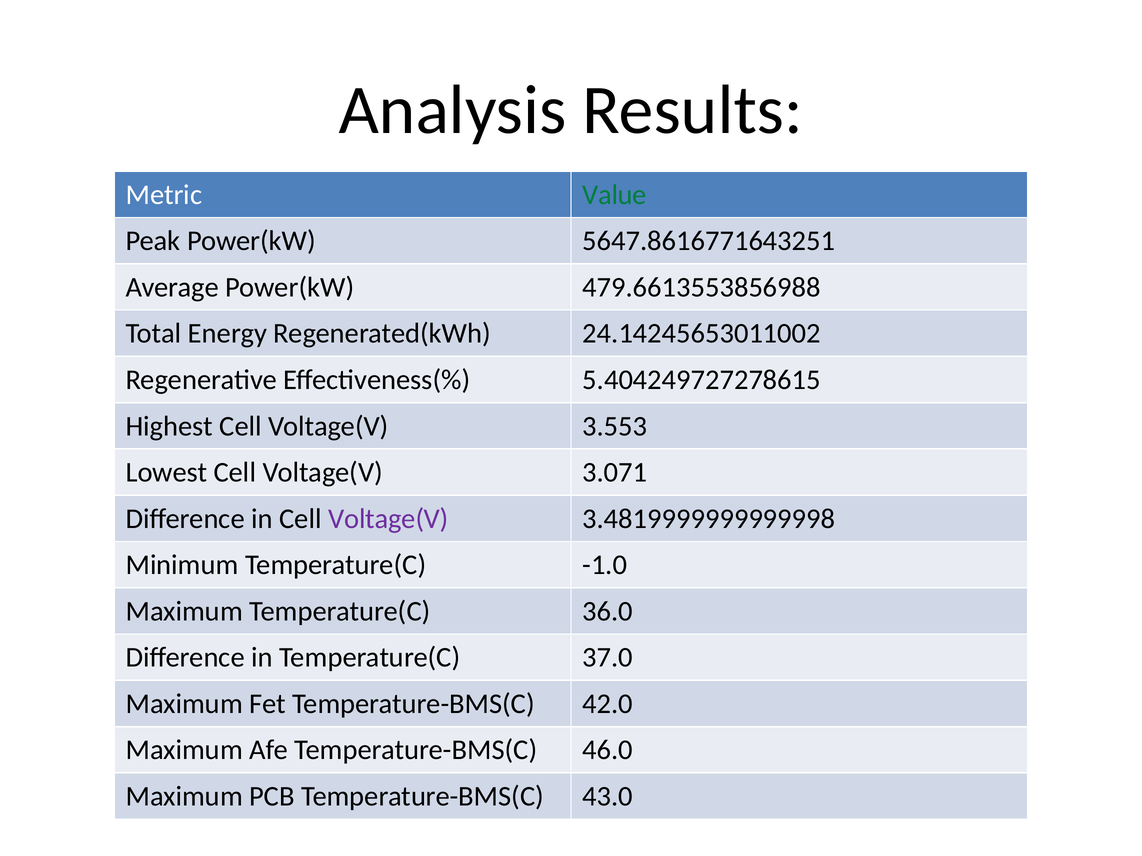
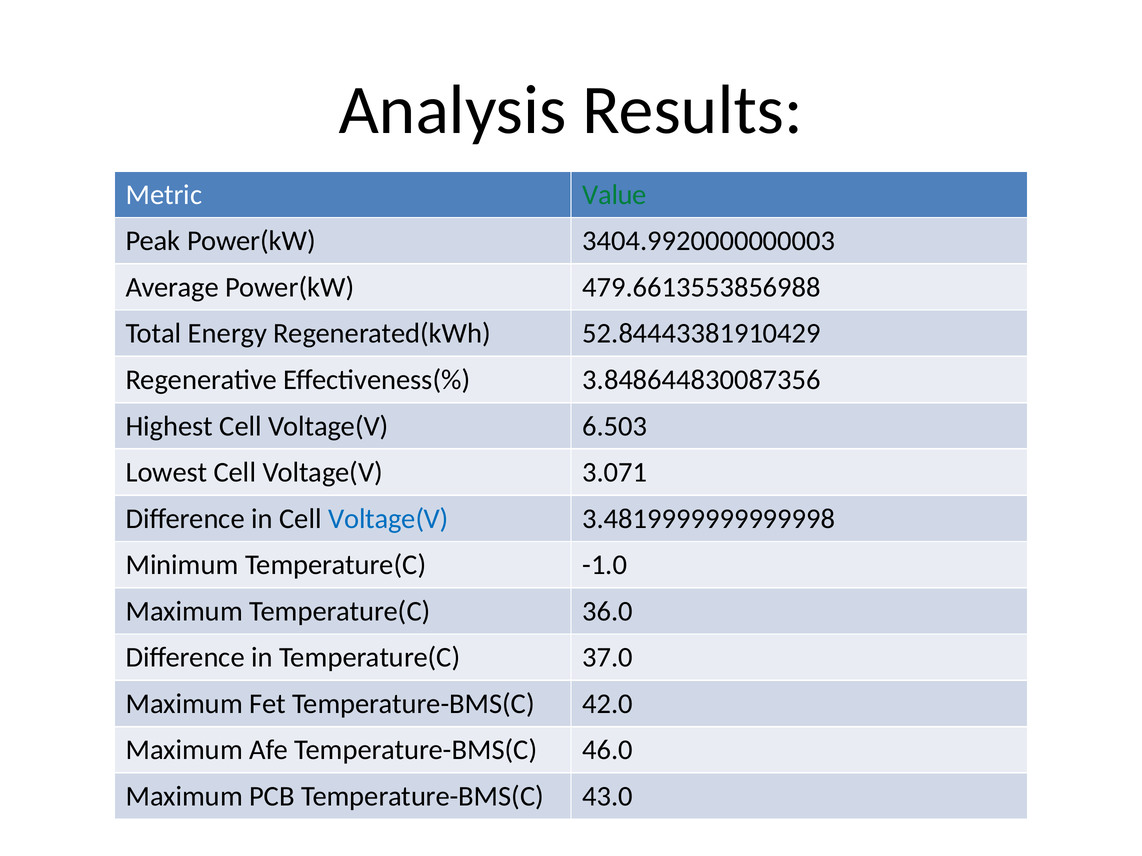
5647.8616771643251: 5647.8616771643251 -> 3404.9920000000003 (709, 241)
24.14245653011002: 24.14245653011002 -> 52.84443381910429 (702, 334)
5.404249727278615: 5.404249727278615 -> 3.848644830087356 (702, 380)
3.553: 3.553 -> 6.503 (615, 426)
Voltage(V colour: purple -> blue (388, 519)
